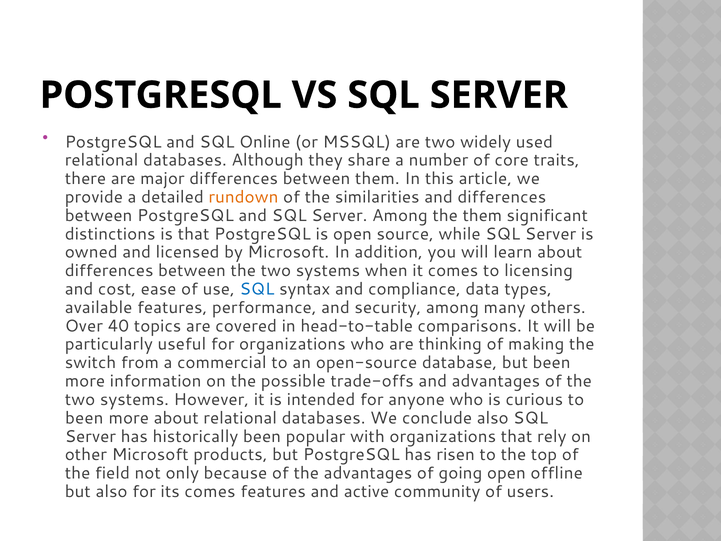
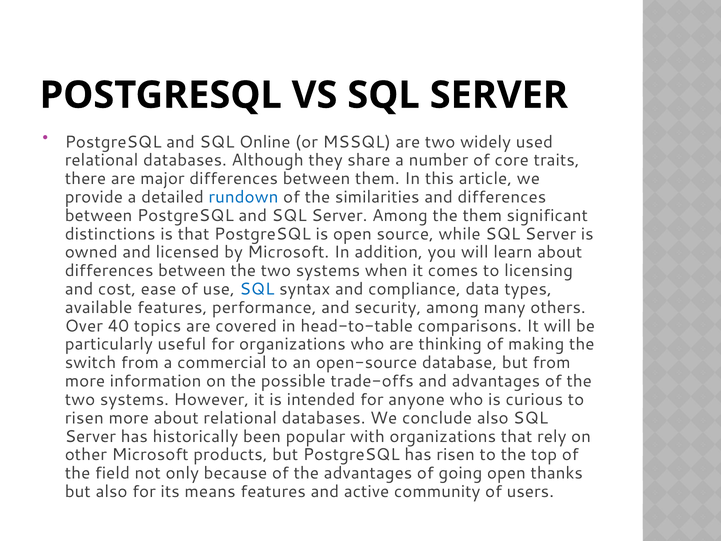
rundown colour: orange -> blue (243, 197)
but been: been -> from (552, 363)
been: been -> risen (84, 418)
offline: offline -> thanks (557, 473)
its comes: comes -> means (210, 491)
